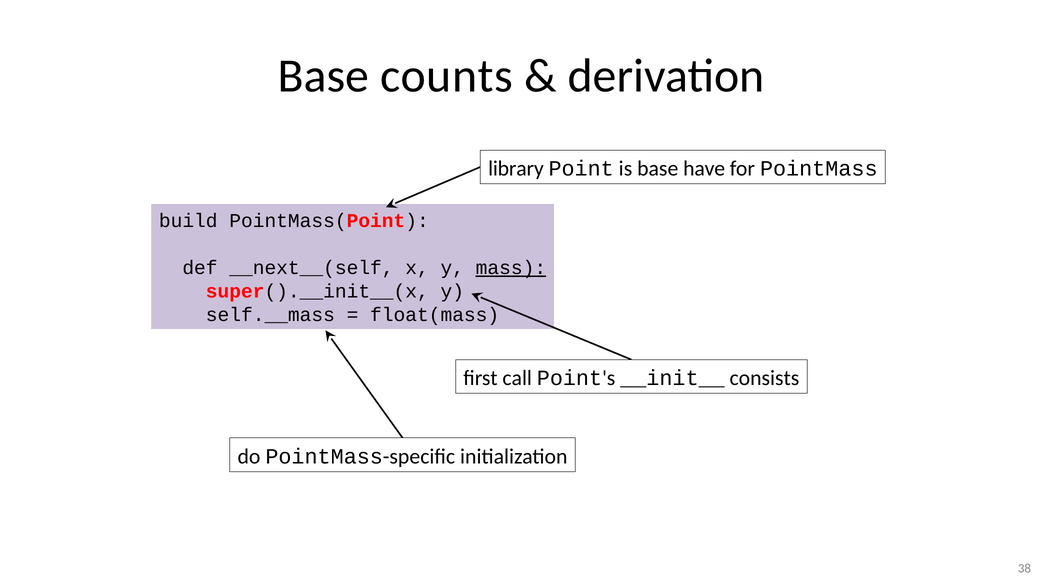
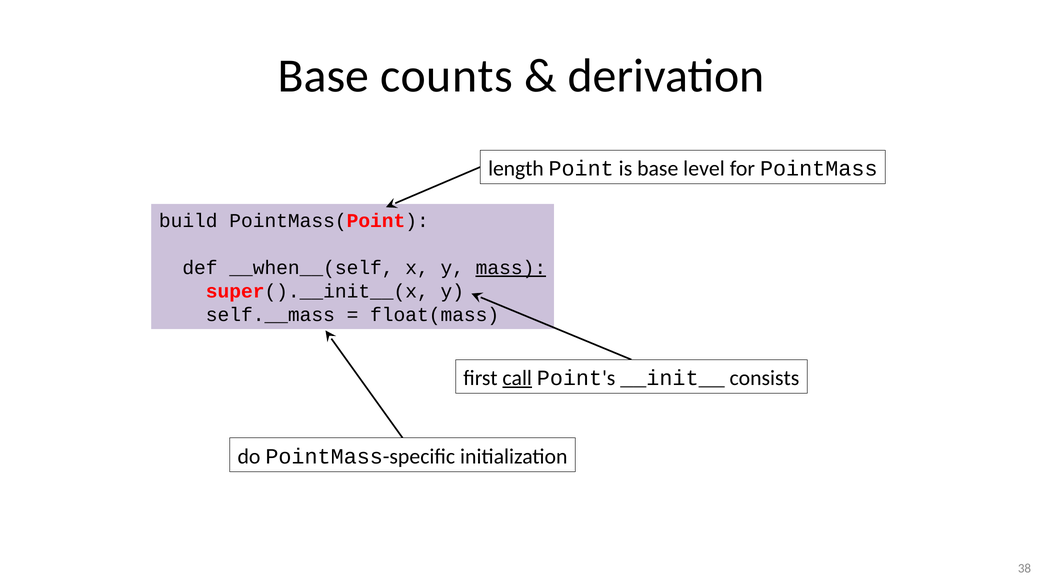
library: library -> length (516, 168)
have: have -> level (704, 168)
__next__(self: __next__(self -> __when__(self (311, 268)
call underline: none -> present (517, 378)
